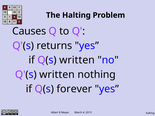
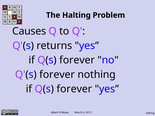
written: written -> forever (77, 60)
Q'(s written: written -> forever (57, 75)
